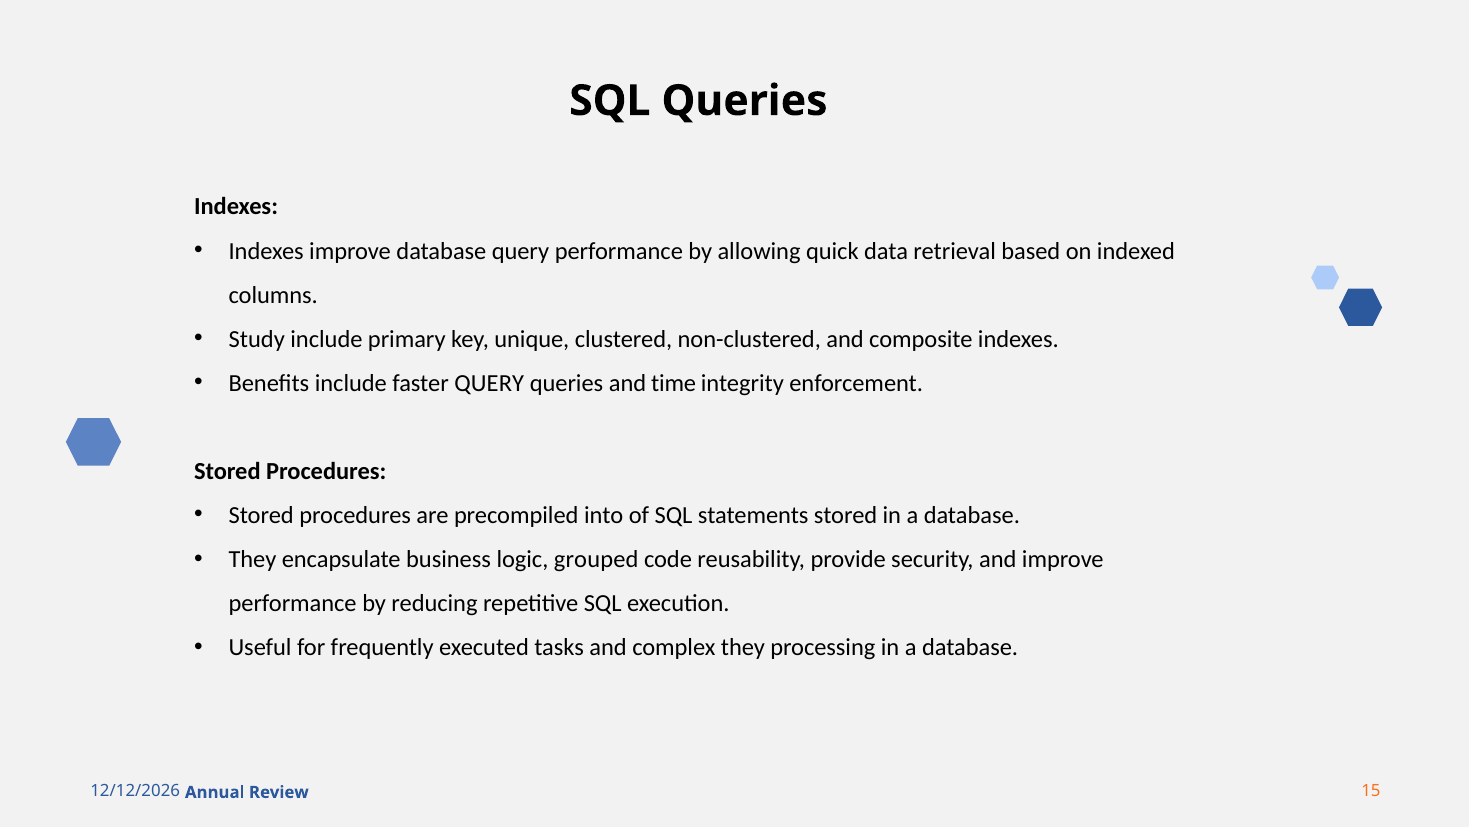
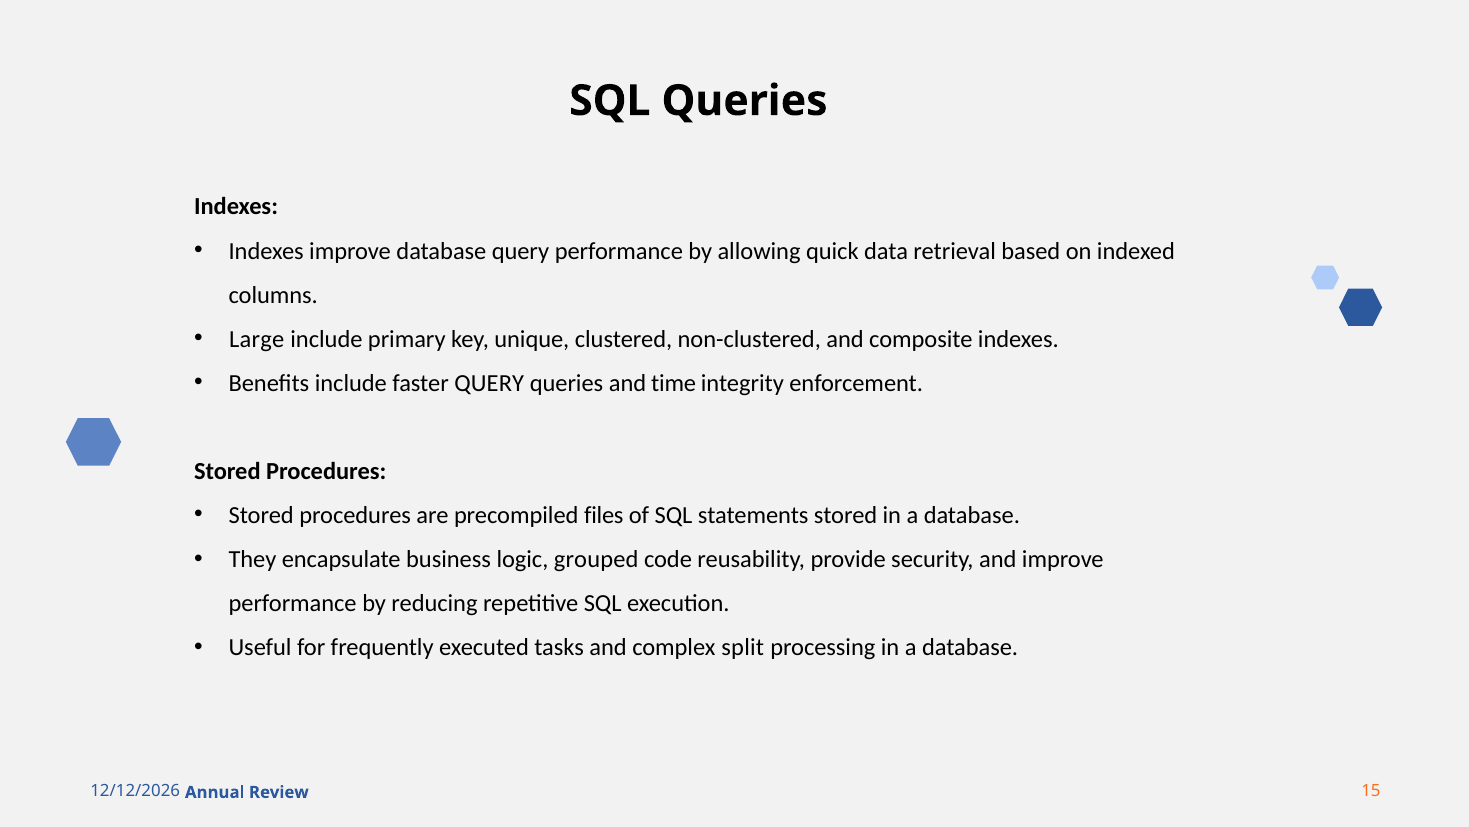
Study: Study -> Large (257, 339)
into: into -> files (604, 515)
complex they: they -> split (743, 647)
